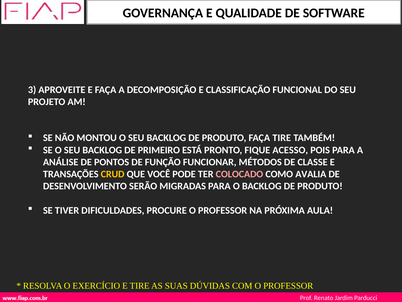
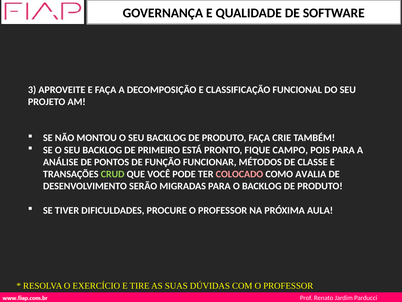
FAÇA TIRE: TIRE -> CRIE (282, 138)
ACESSO: ACESSO -> CAMPO (290, 150)
CRUD colour: yellow -> light green (113, 174)
